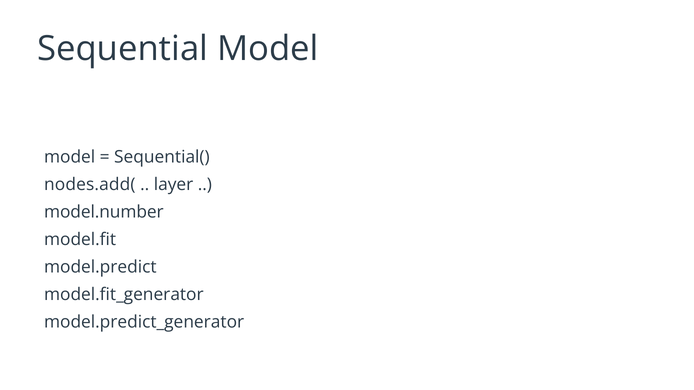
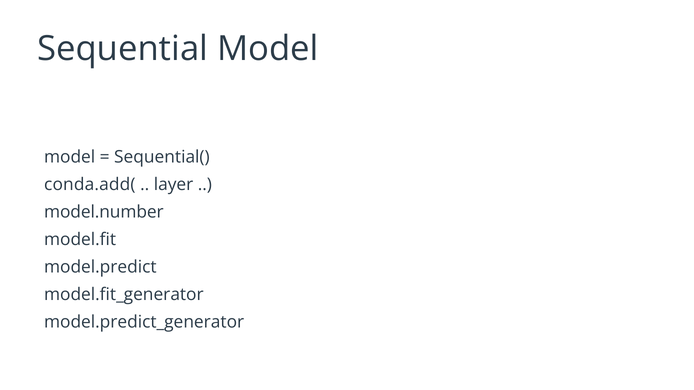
nodes.add(: nodes.add( -> conda.add( (90, 185)
